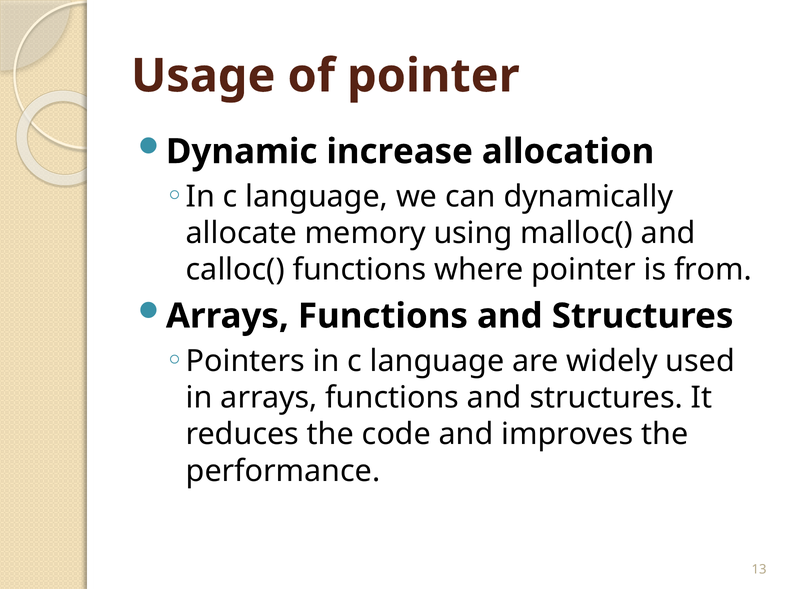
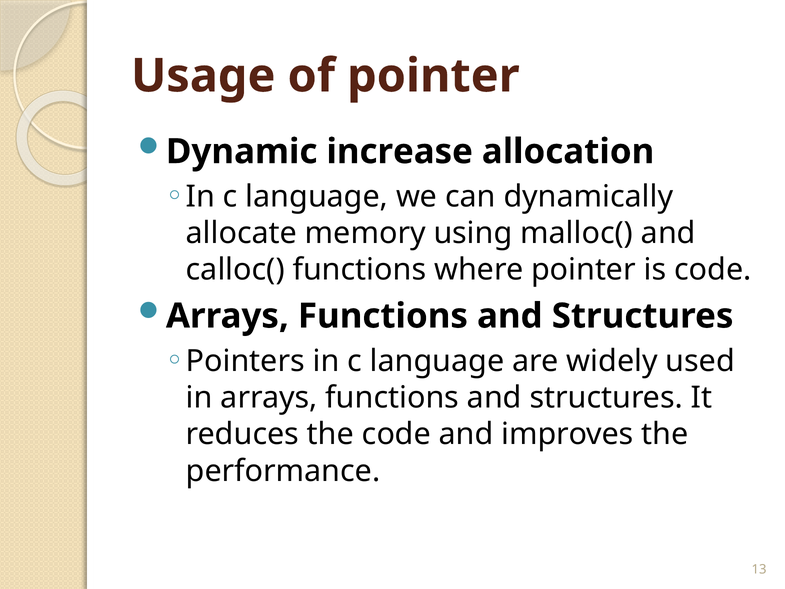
is from: from -> code (713, 270)
